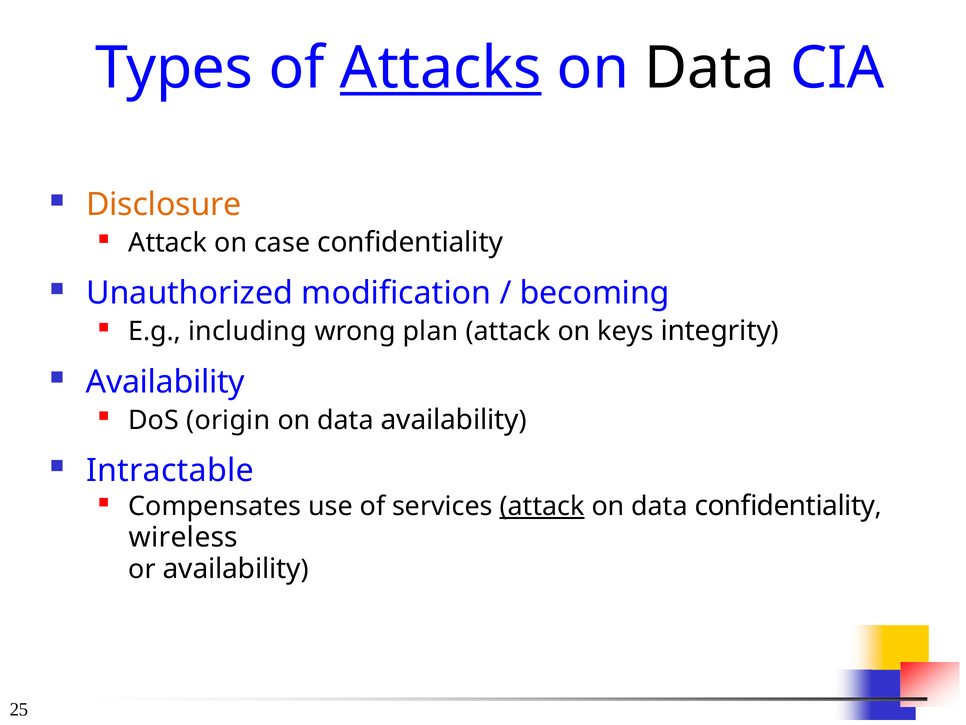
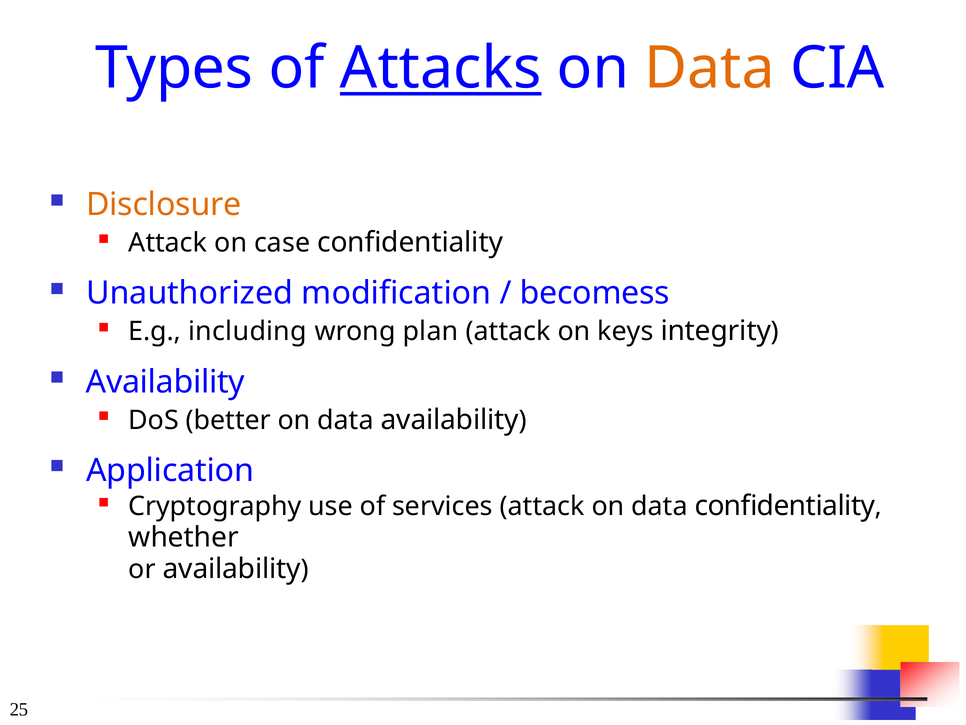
Data colour: black -> orange (710, 68)
becoming: becoming -> becomess (595, 293)
origin: origin -> better (228, 420)
Intractable: Intractable -> Application (170, 470)
Compensates: Compensates -> Cryptography (215, 506)
attack underline: present -> none (542, 506)
wireless: wireless -> whether (184, 537)
